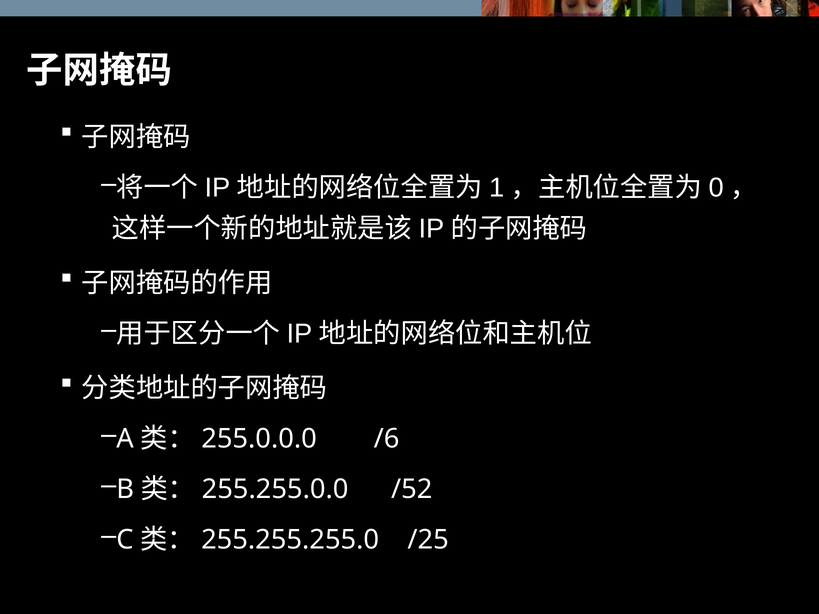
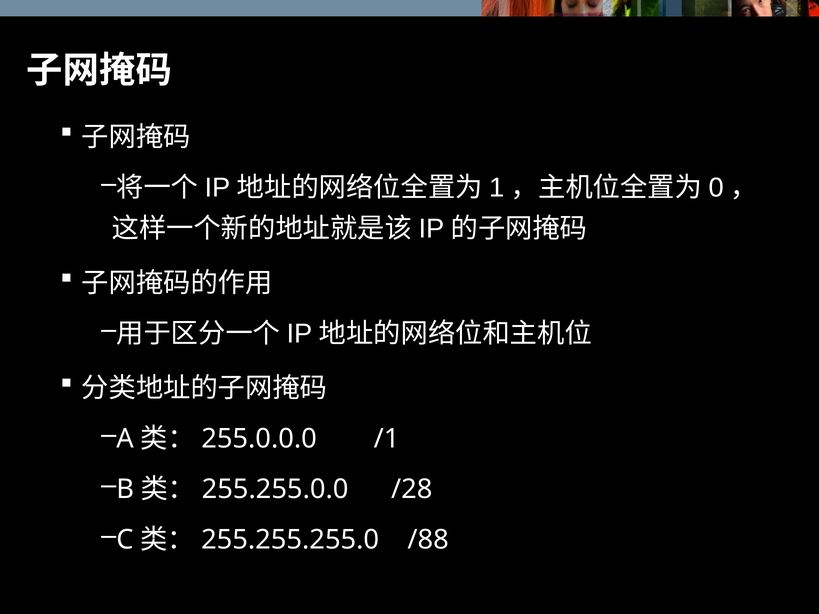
/6: /6 -> /1 (387, 439)
/52: /52 -> /28 (412, 489)
/25: /25 -> /88 (428, 540)
